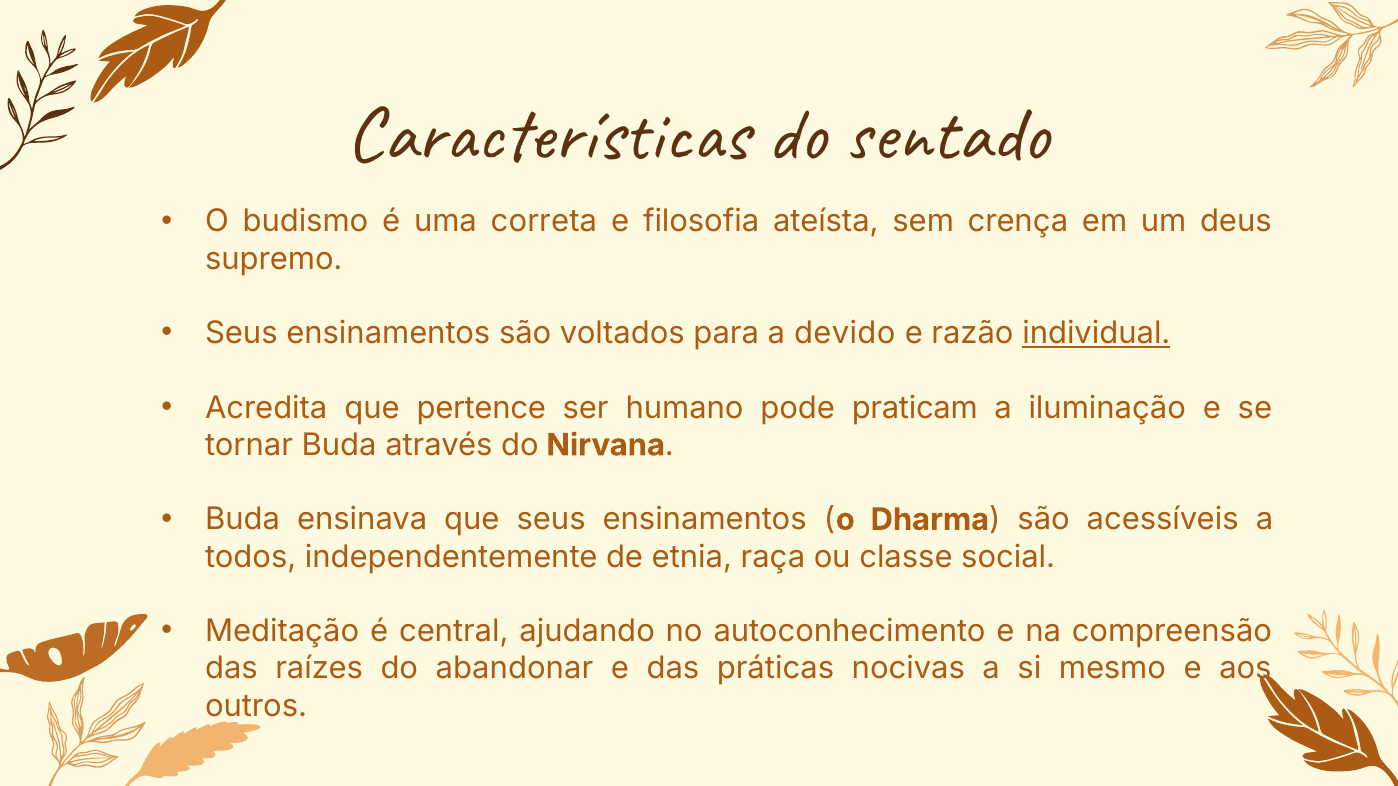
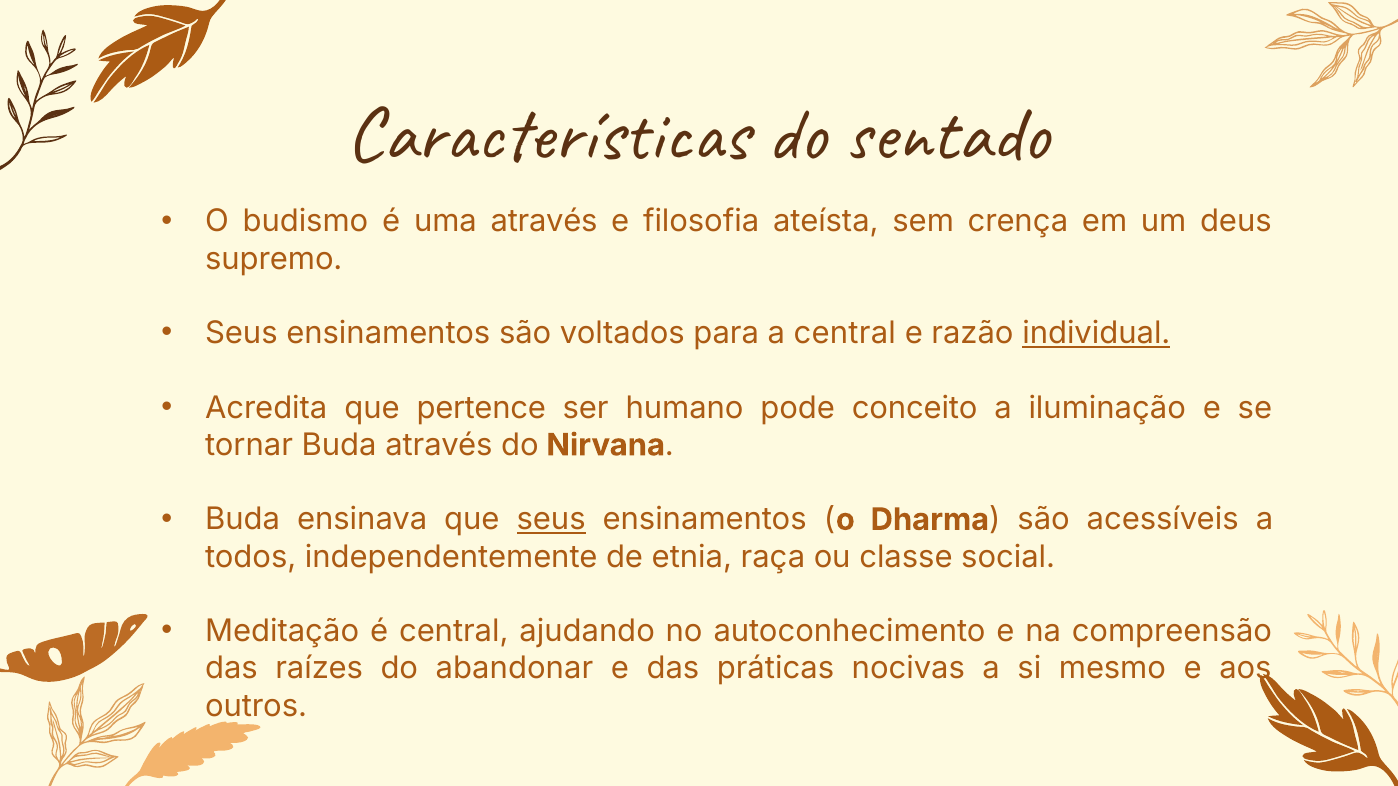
uma correta: correta -> através (544, 222)
a devido: devido -> central (845, 334)
praticam: praticam -> conceito (915, 408)
seus underline: none -> present (551, 520)
